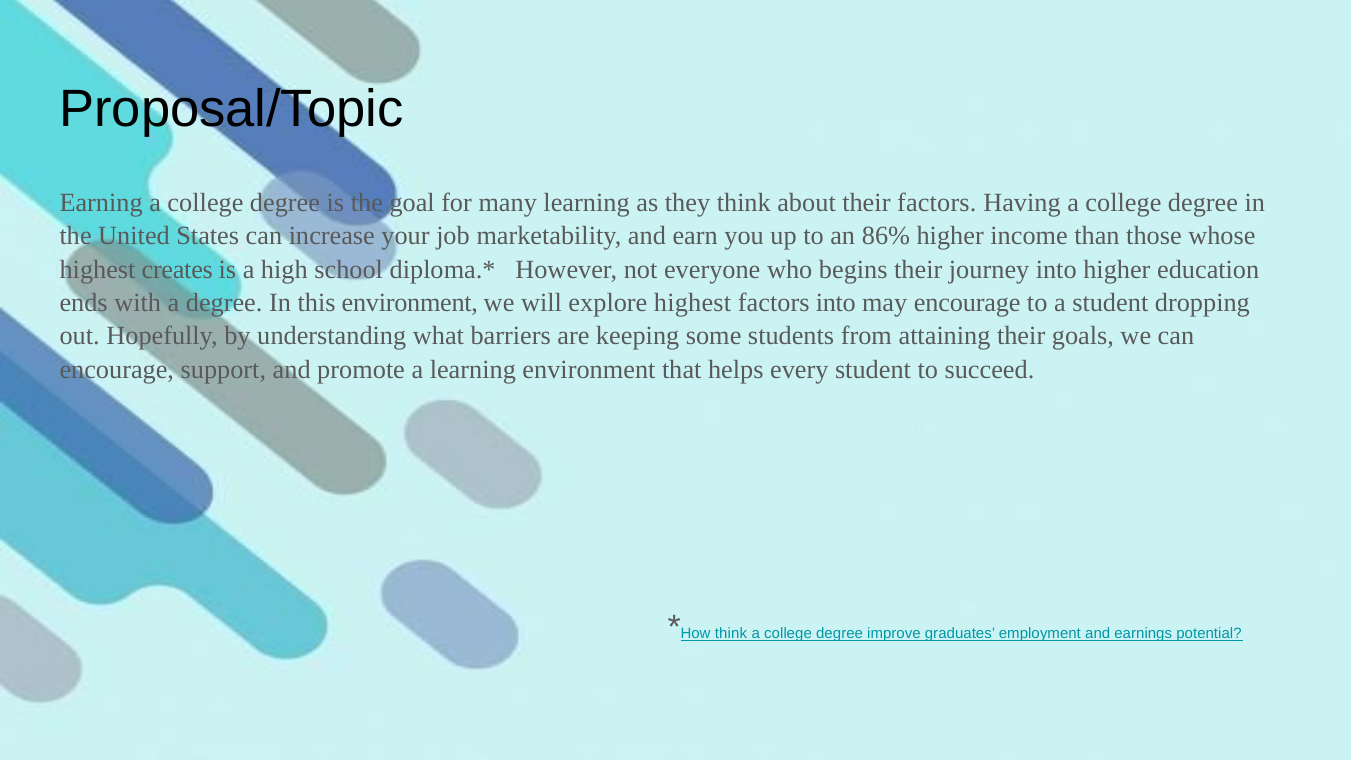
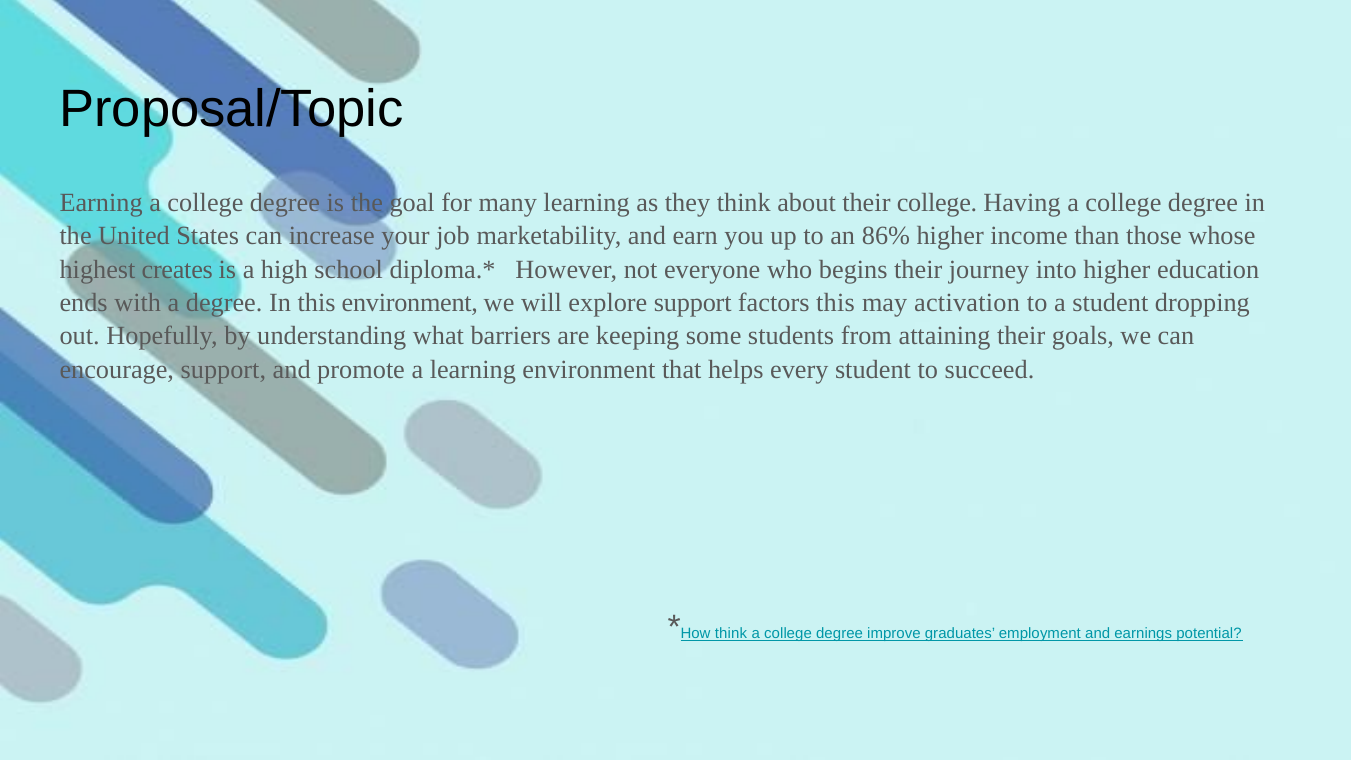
their factors: factors -> college (937, 203)
explore highest: highest -> support (693, 303)
factors into: into -> this (836, 303)
may encourage: encourage -> activation (967, 303)
